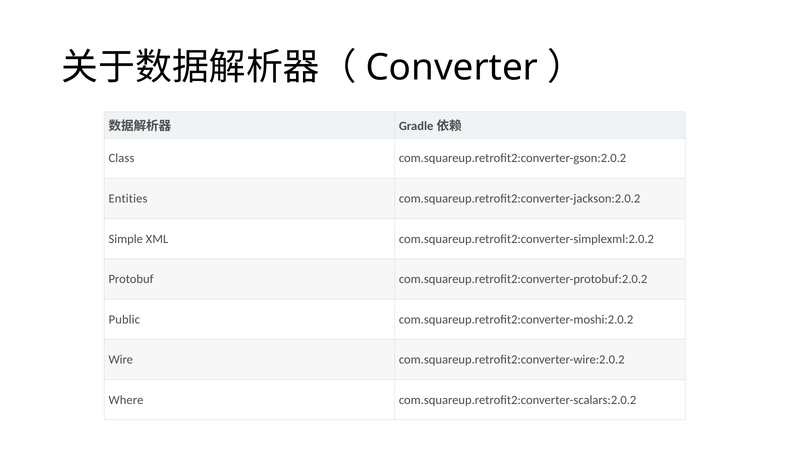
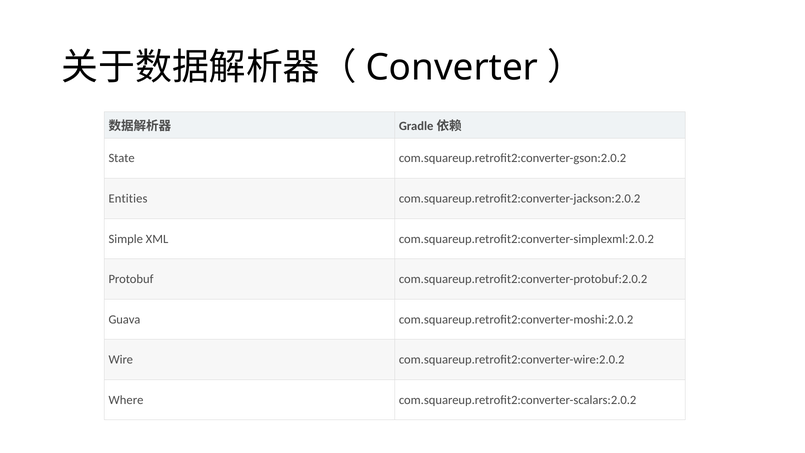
Class: Class -> State (122, 158)
Public: Public -> Guava (124, 319)
